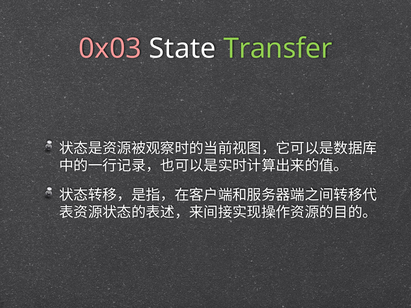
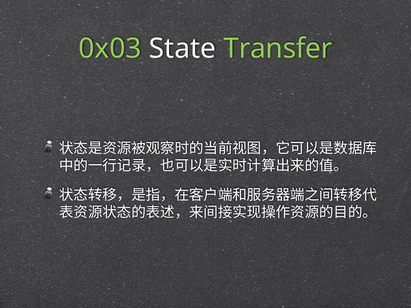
0x03 colour: pink -> light green (110, 49)
